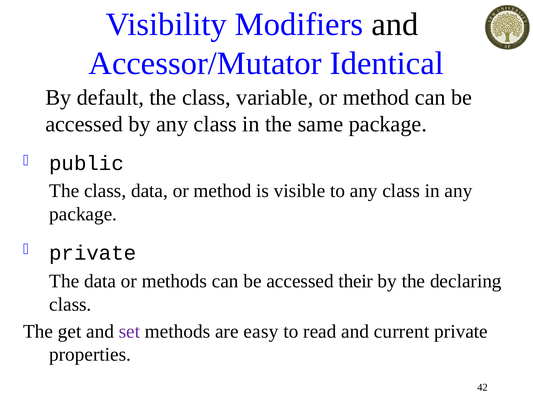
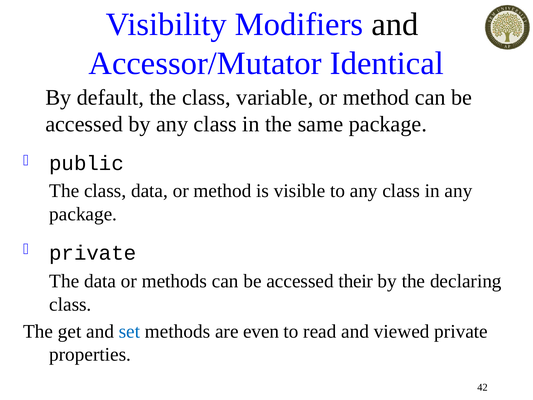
set colour: purple -> blue (130, 331)
easy: easy -> even (261, 331)
current: current -> viewed (402, 331)
